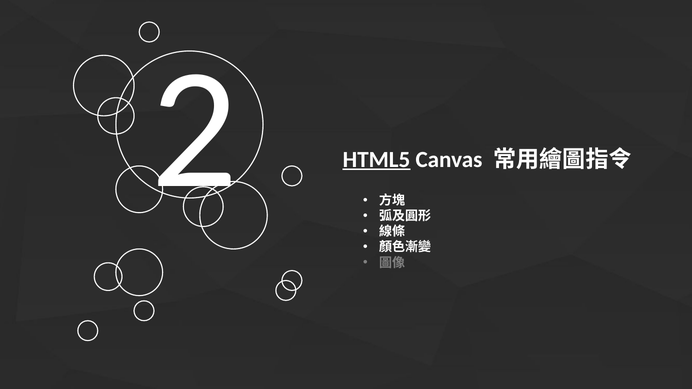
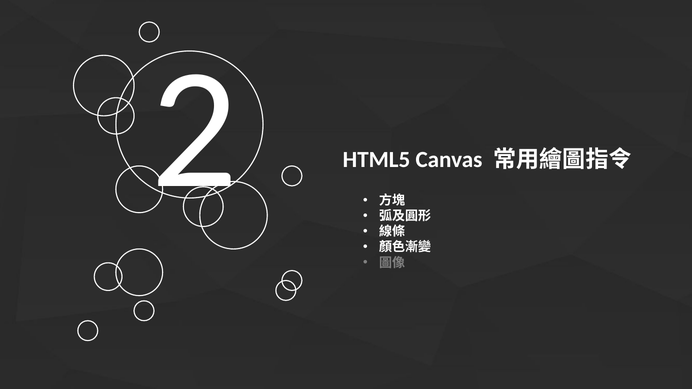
HTML5 underline: present -> none (376, 160)
